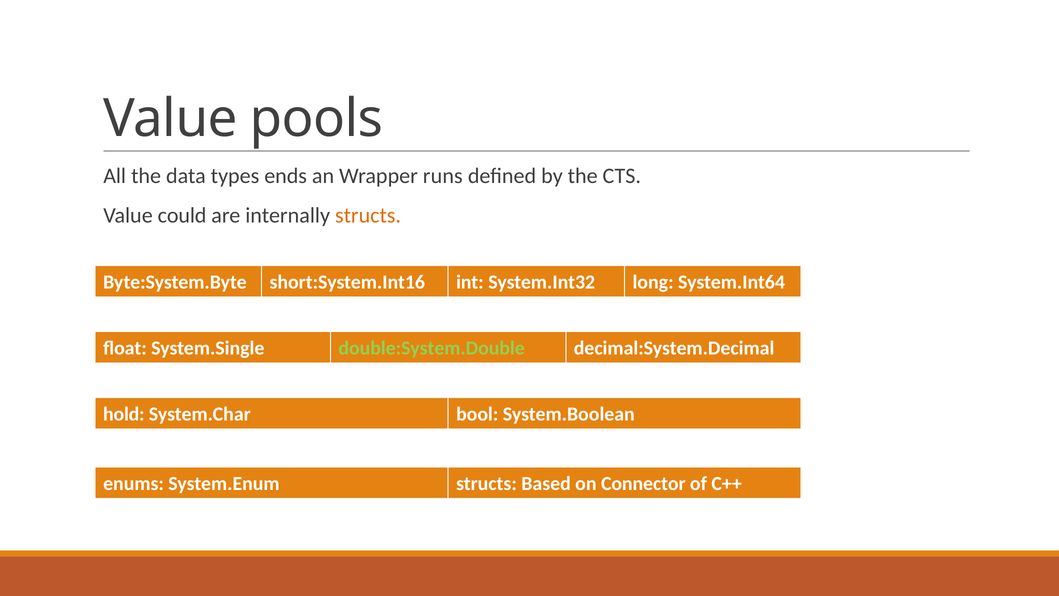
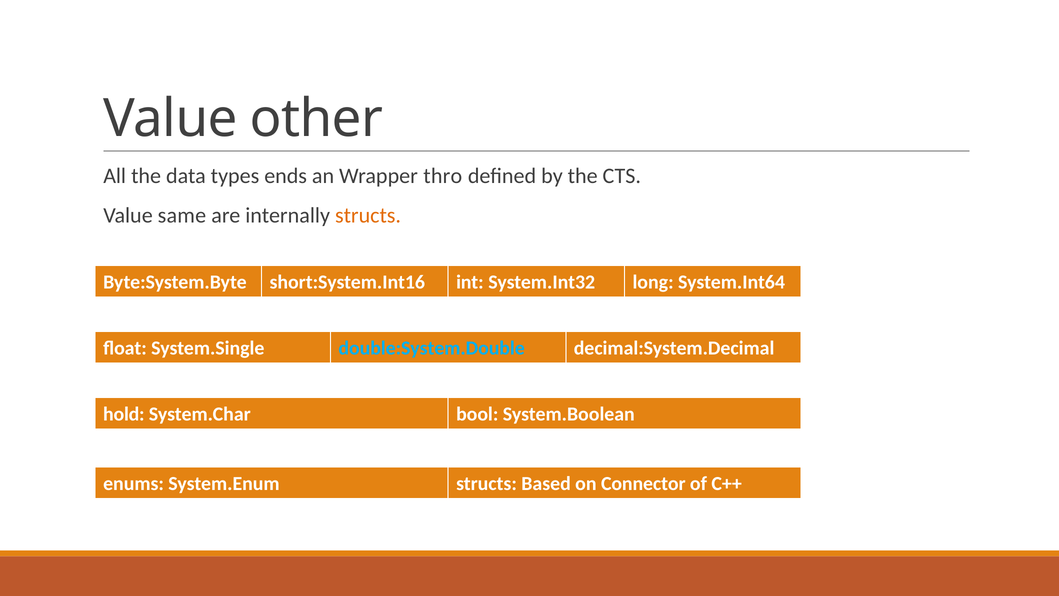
pools: pools -> other (316, 119)
runs: runs -> thro (443, 176)
could: could -> same (182, 215)
double:System.Double colour: light green -> light blue (432, 348)
